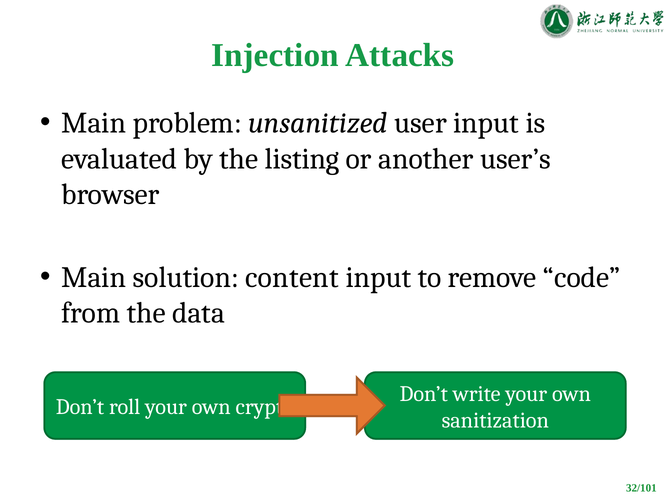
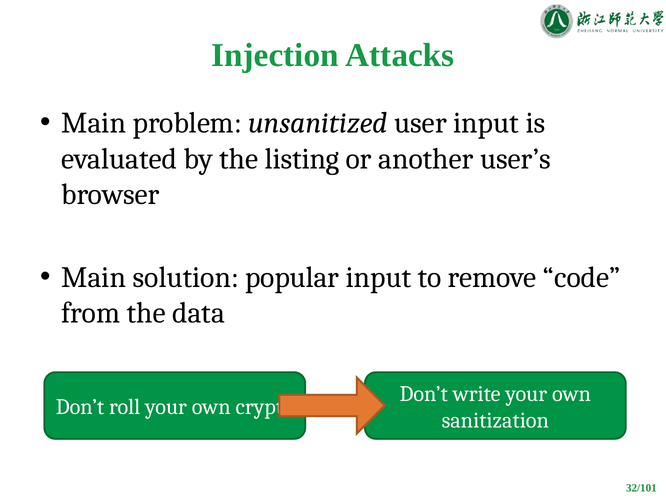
content: content -> popular (292, 277)
